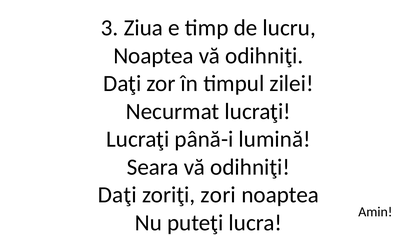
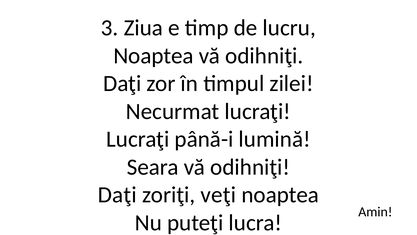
zori: zori -> veţi (218, 195)
